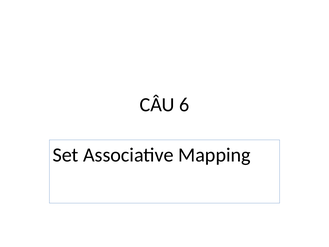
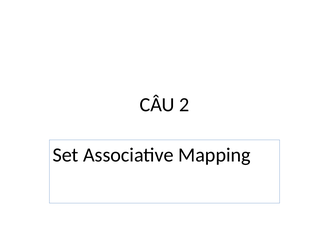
6: 6 -> 2 (184, 105)
